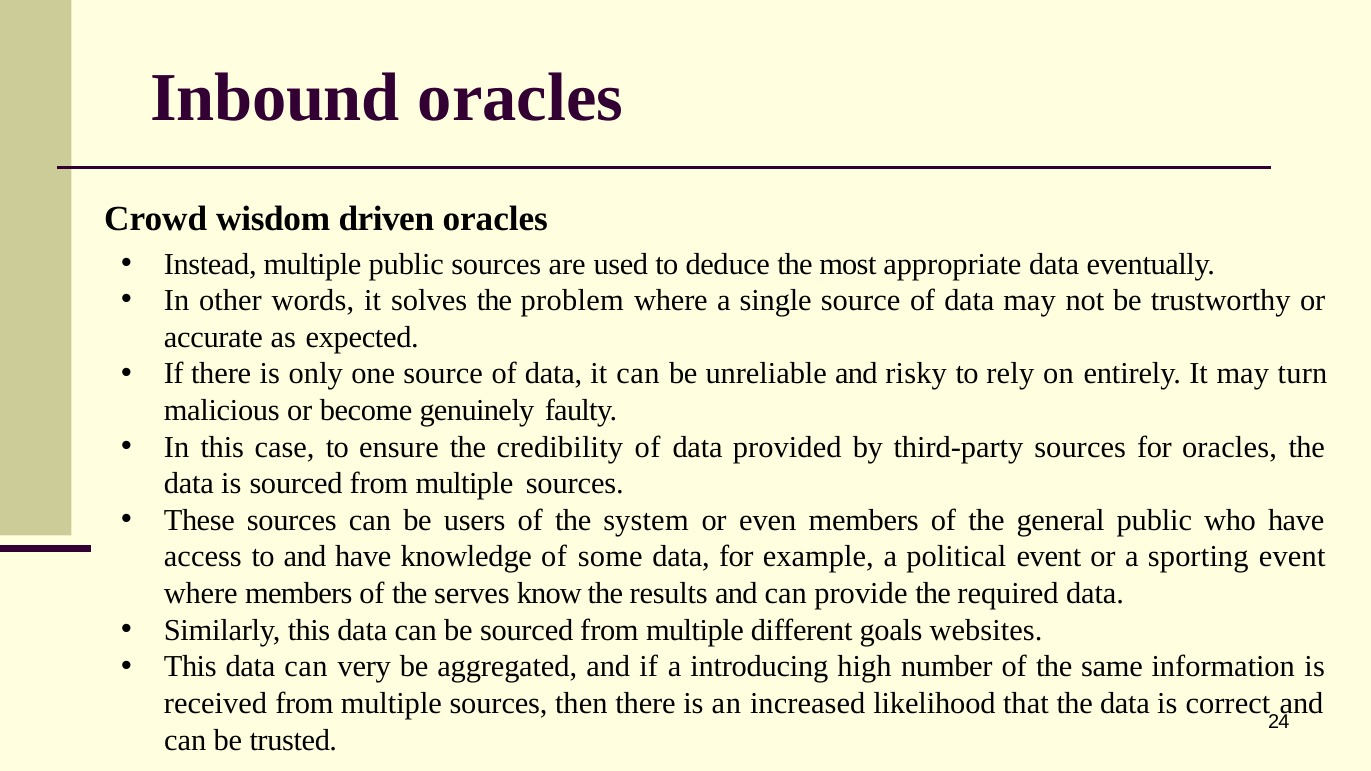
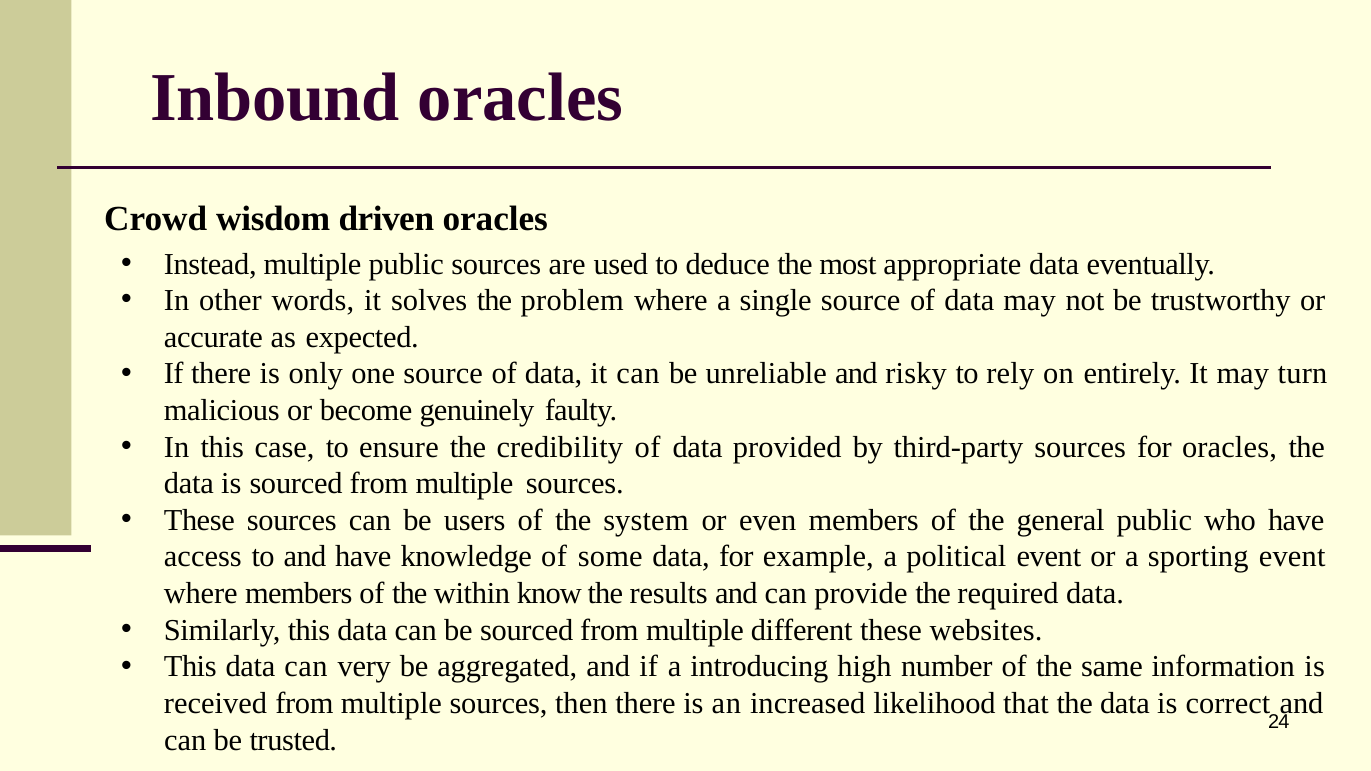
serves: serves -> within (472, 594)
different goals: goals -> these (891, 630)
